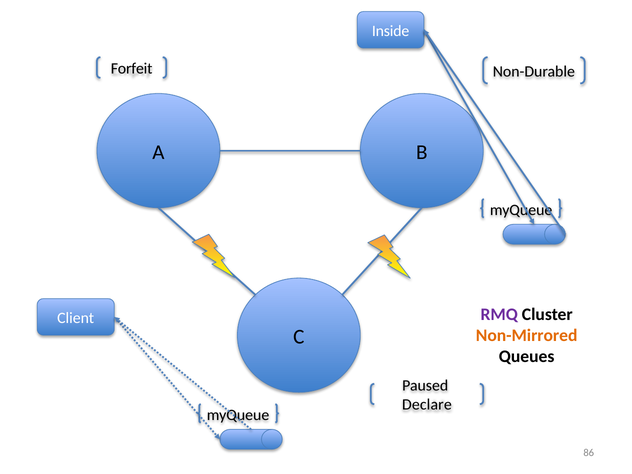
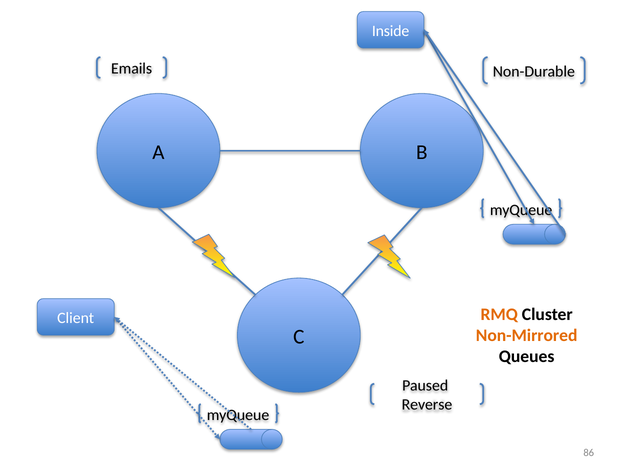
Forfeit: Forfeit -> Emails (132, 69)
RMQ colour: purple -> orange (499, 314)
Declare: Declare -> Reverse (427, 405)
